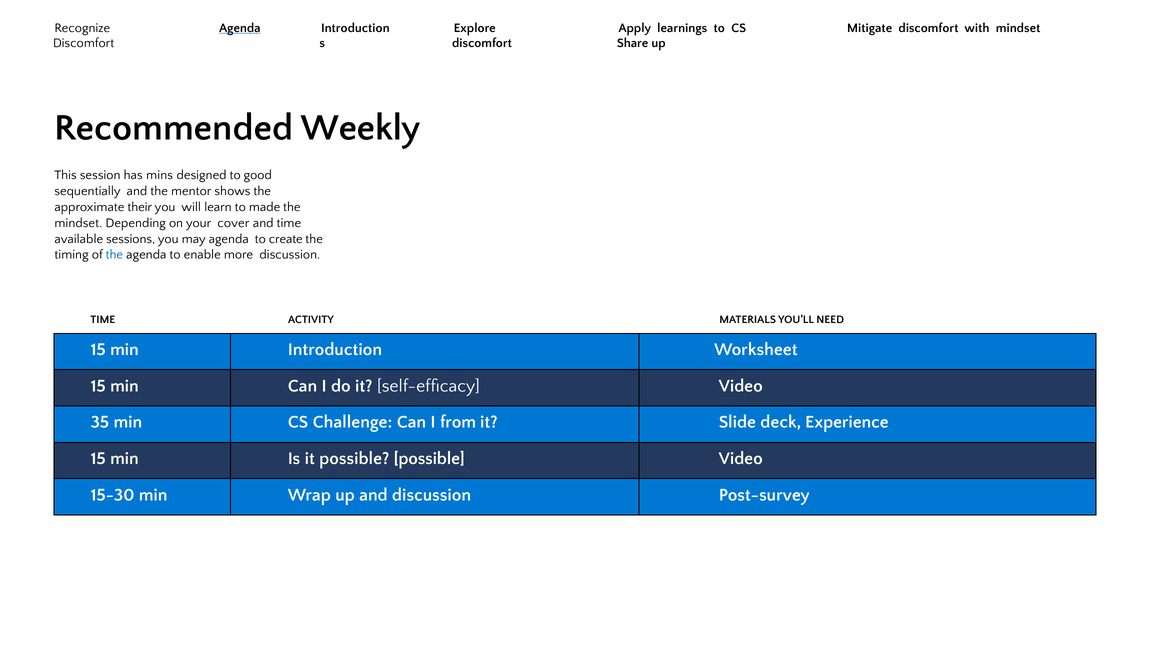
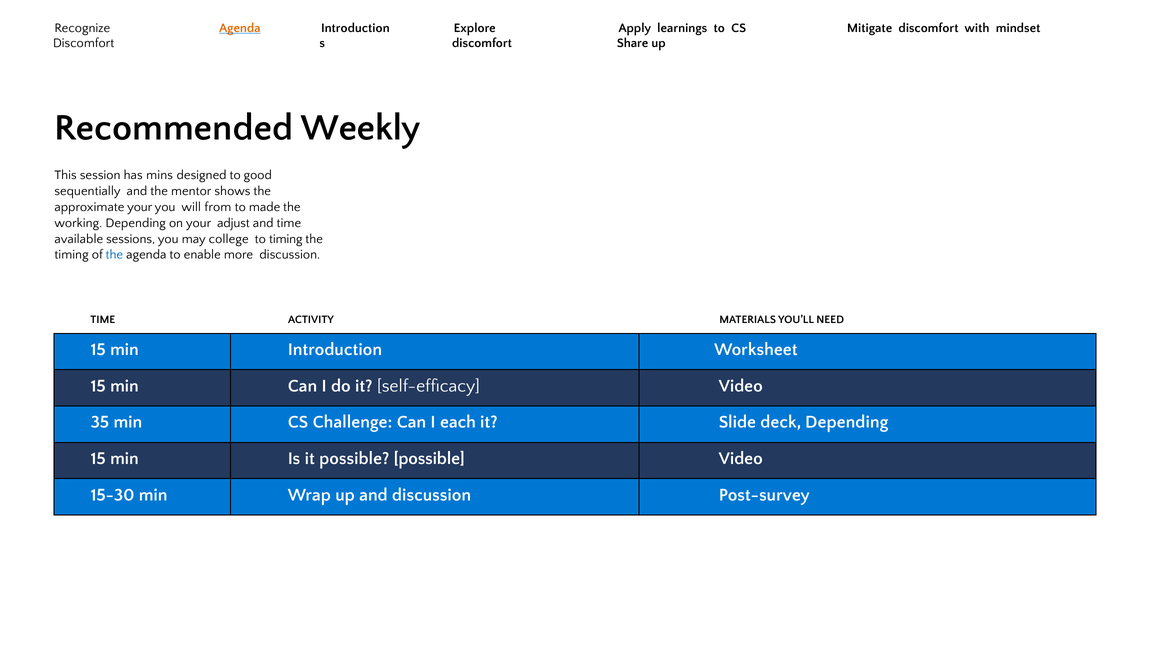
Agenda colour: black -> orange (240, 28)
approximate their: their -> your (140, 207)
learn: learn -> from (218, 207)
mindset: mindset -> working (78, 223)
cover: cover -> adjust (234, 223)
may agenda: agenda -> college (229, 239)
to create: create -> timing (286, 239)
from: from -> each (458, 422)
Experience: Experience -> Depending (847, 422)
